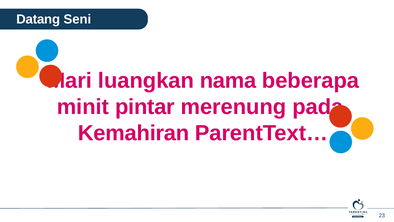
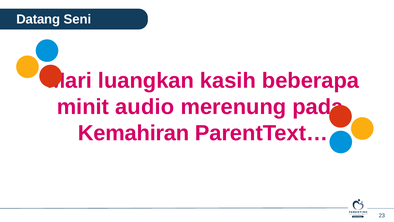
nama: nama -> kasih (228, 80)
pintar: pintar -> audio (145, 107)
